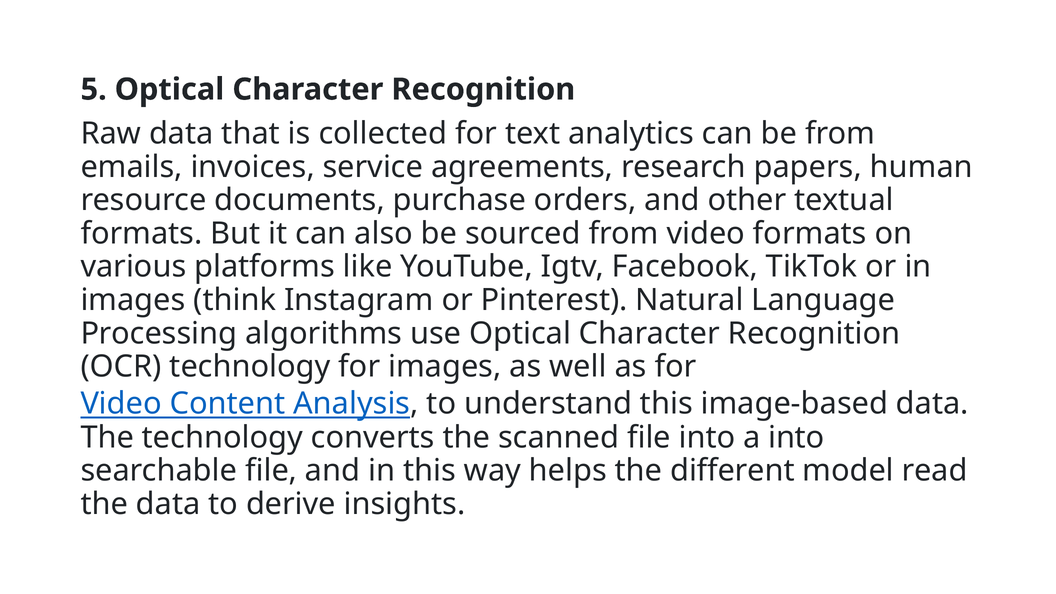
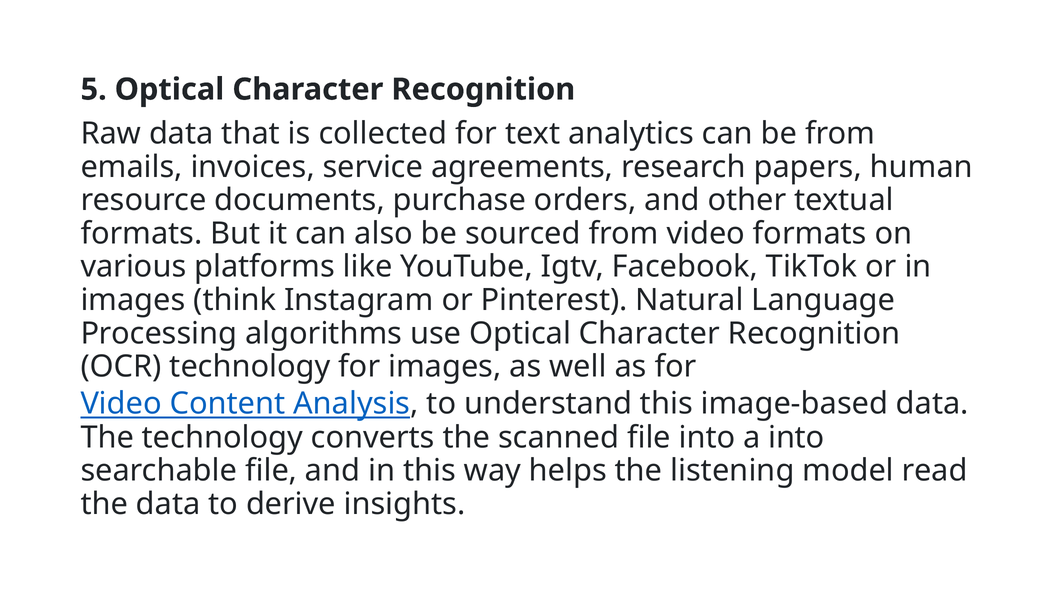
different: different -> listening (732, 471)
